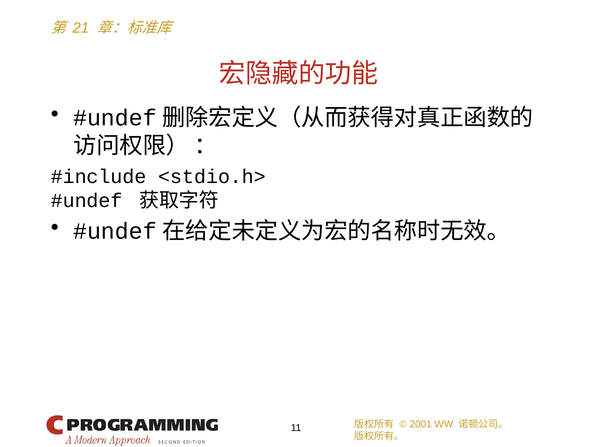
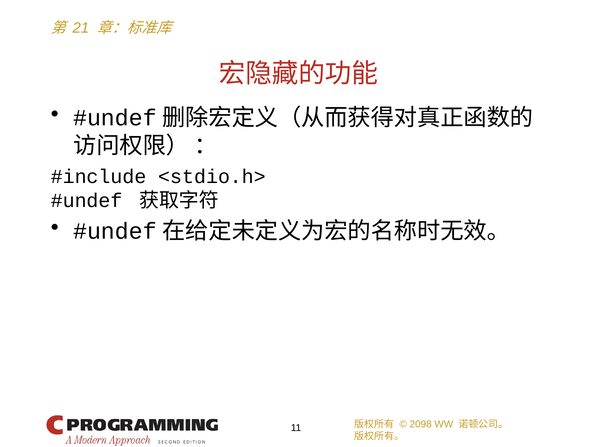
2001: 2001 -> 2098 (421, 425)
